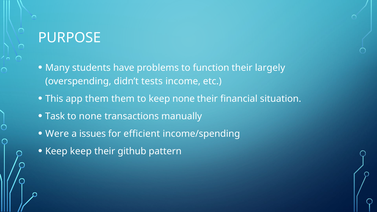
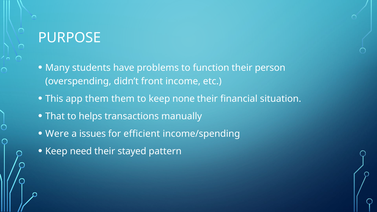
largely: largely -> person (270, 68)
tests: tests -> front (152, 81)
Task: Task -> That (55, 116)
to none: none -> helps (90, 116)
Keep keep: keep -> need (81, 151)
github: github -> stayed (132, 151)
